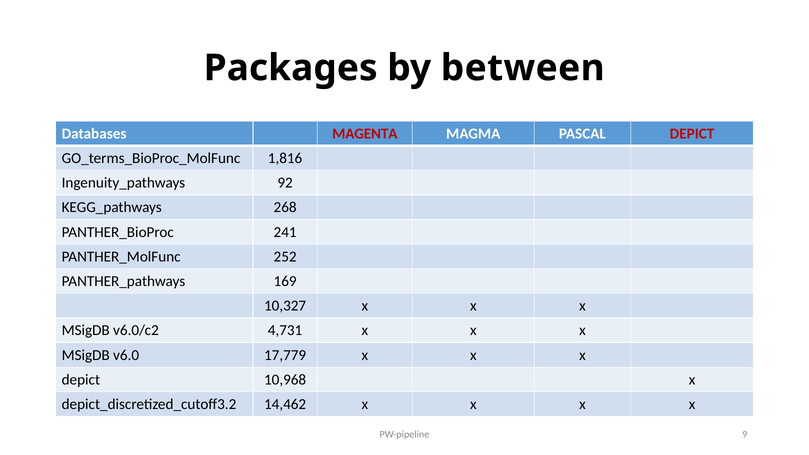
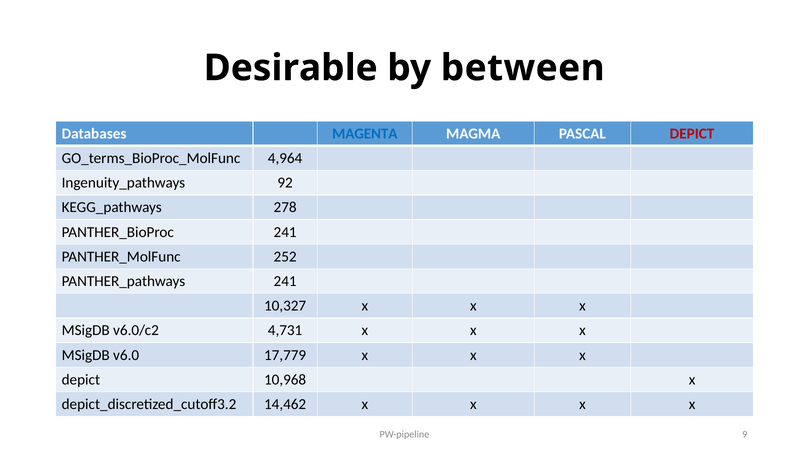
Packages: Packages -> Desirable (291, 68)
MAGENTA colour: red -> blue (365, 134)
1,816: 1,816 -> 4,964 (285, 158)
268: 268 -> 278 (285, 207)
169: 169 -> 241 (285, 281)
